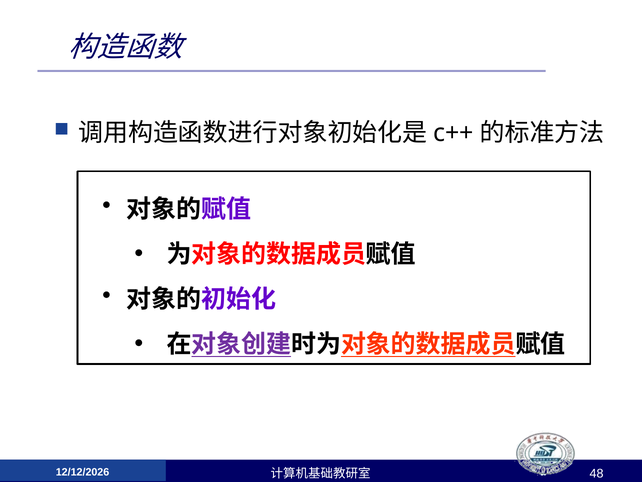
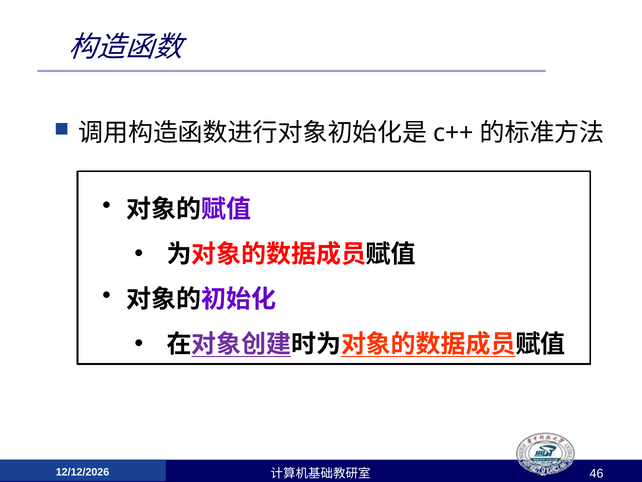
48: 48 -> 46 (597, 473)
